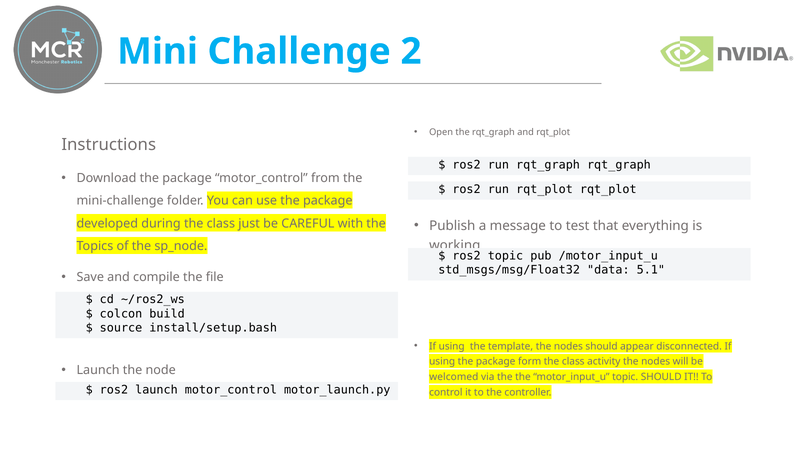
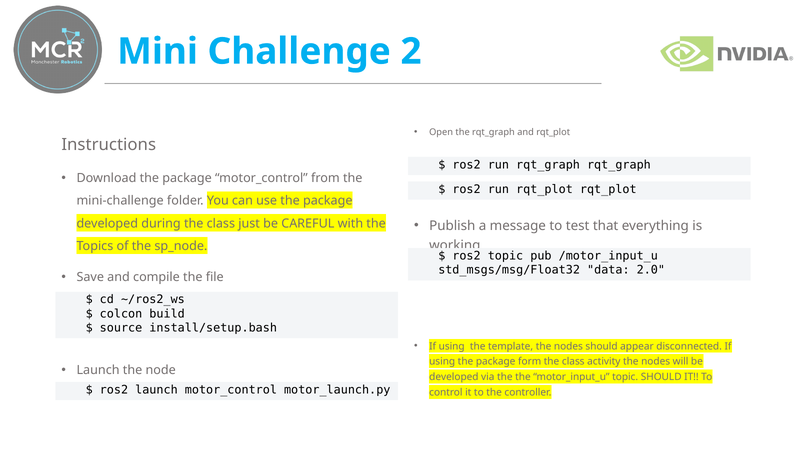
5.1: 5.1 -> 2.0 (651, 270)
welcomed: welcomed -> developed (454, 377)
